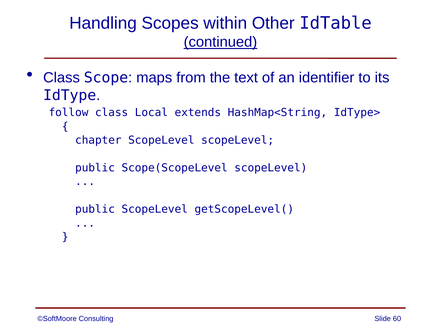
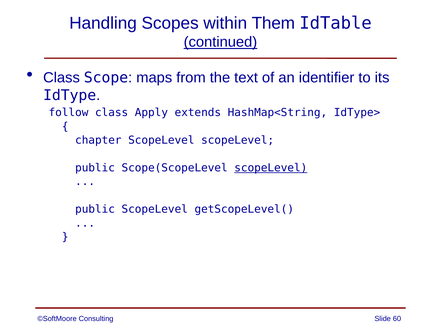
Other: Other -> Them (273, 23)
Local: Local -> Apply (151, 113)
scopeLevel underline: none -> present (271, 168)
